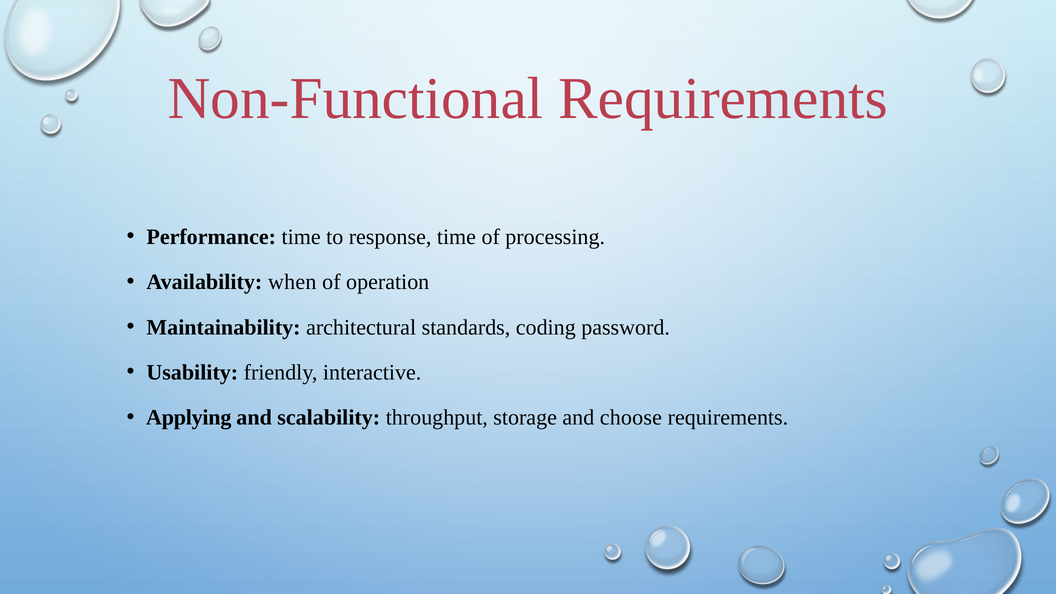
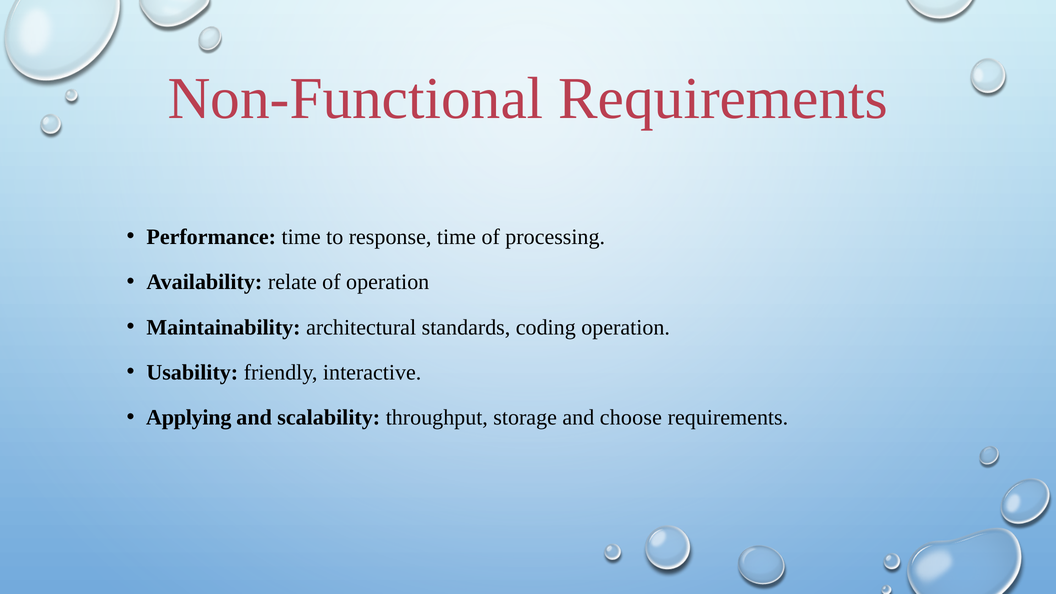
when: when -> relate (292, 282)
coding password: password -> operation (626, 327)
